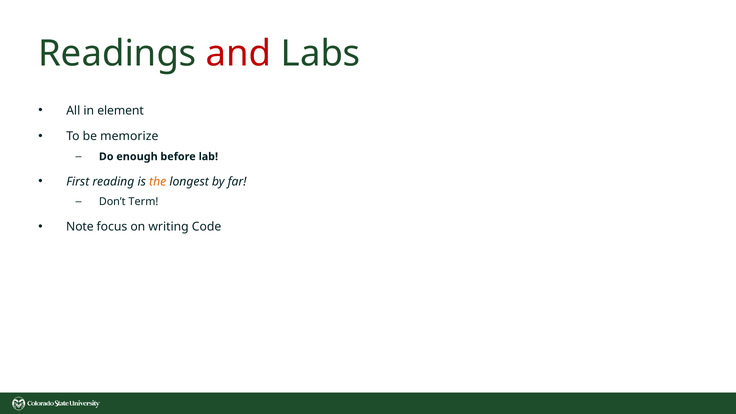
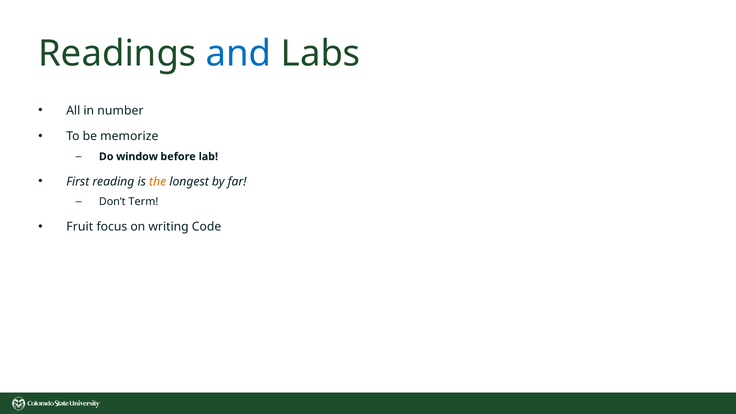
and colour: red -> blue (239, 54)
element: element -> number (120, 111)
enough: enough -> window (137, 157)
Note: Note -> Fruit (80, 227)
